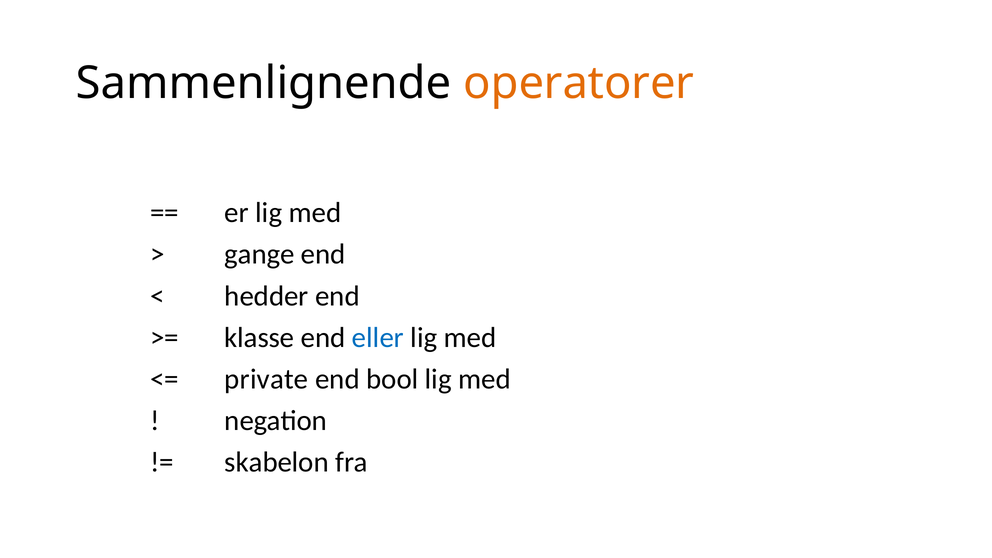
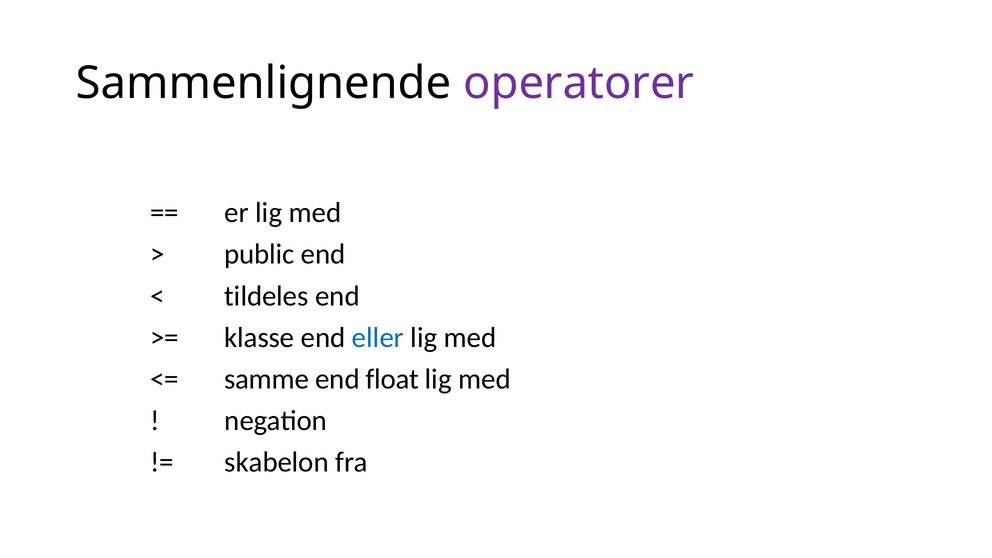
operatorer colour: orange -> purple (579, 83)
gange: gange -> public (259, 254)
hedder: hedder -> tildeles (266, 296)
private: private -> samme (267, 379)
bool: bool -> float (392, 379)
